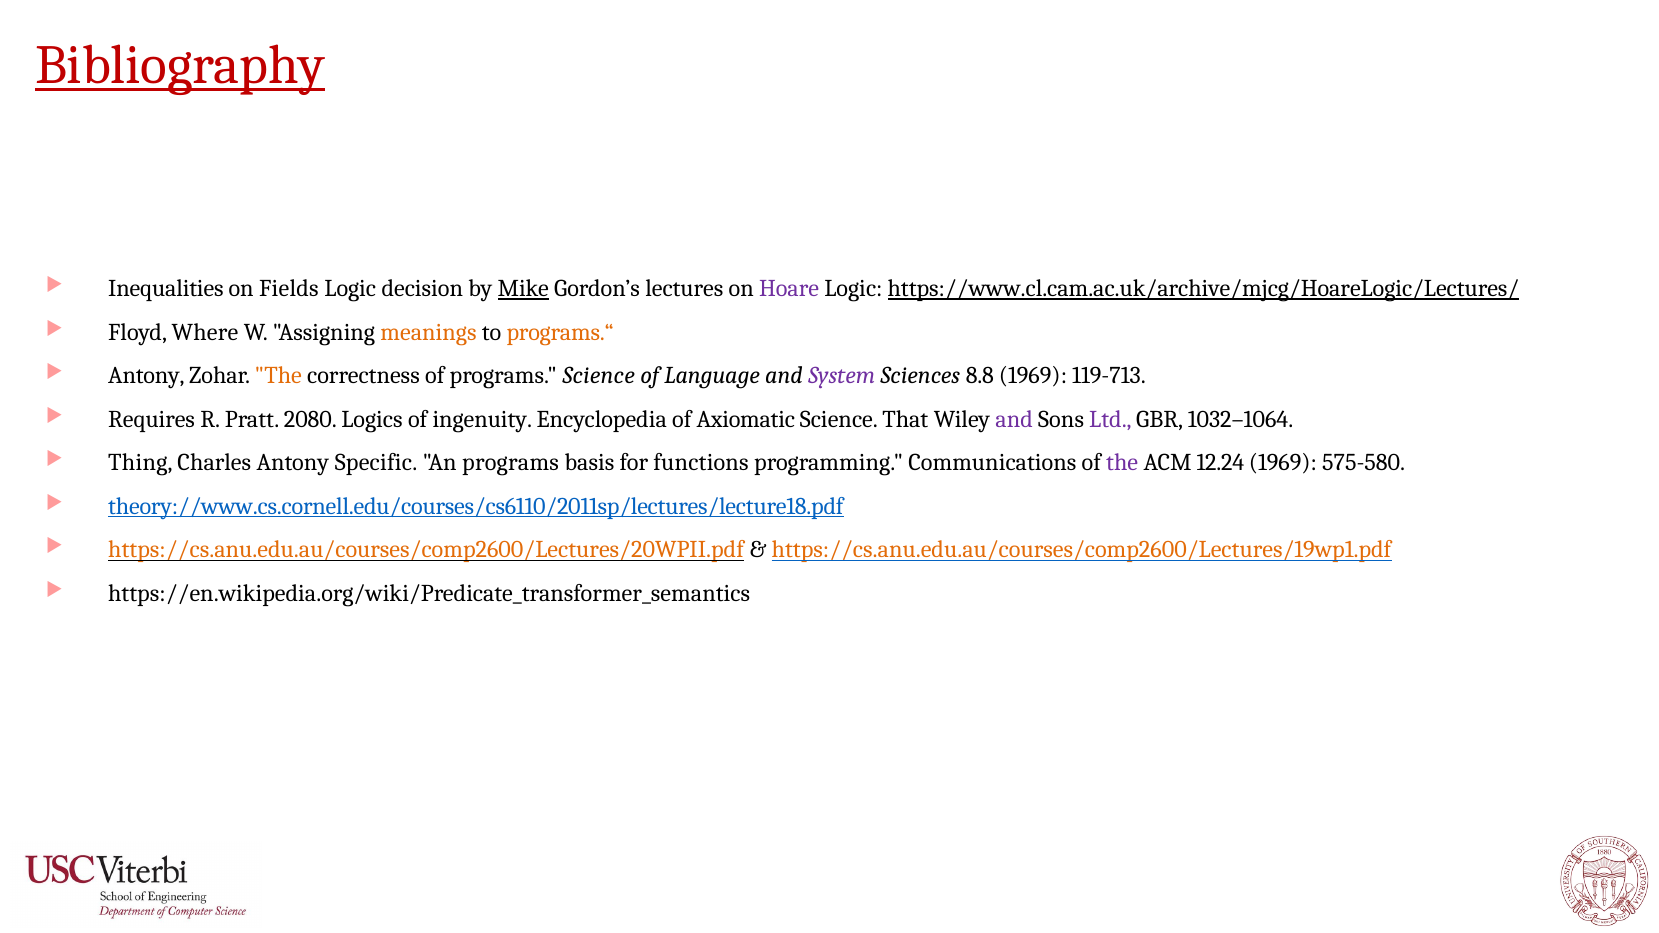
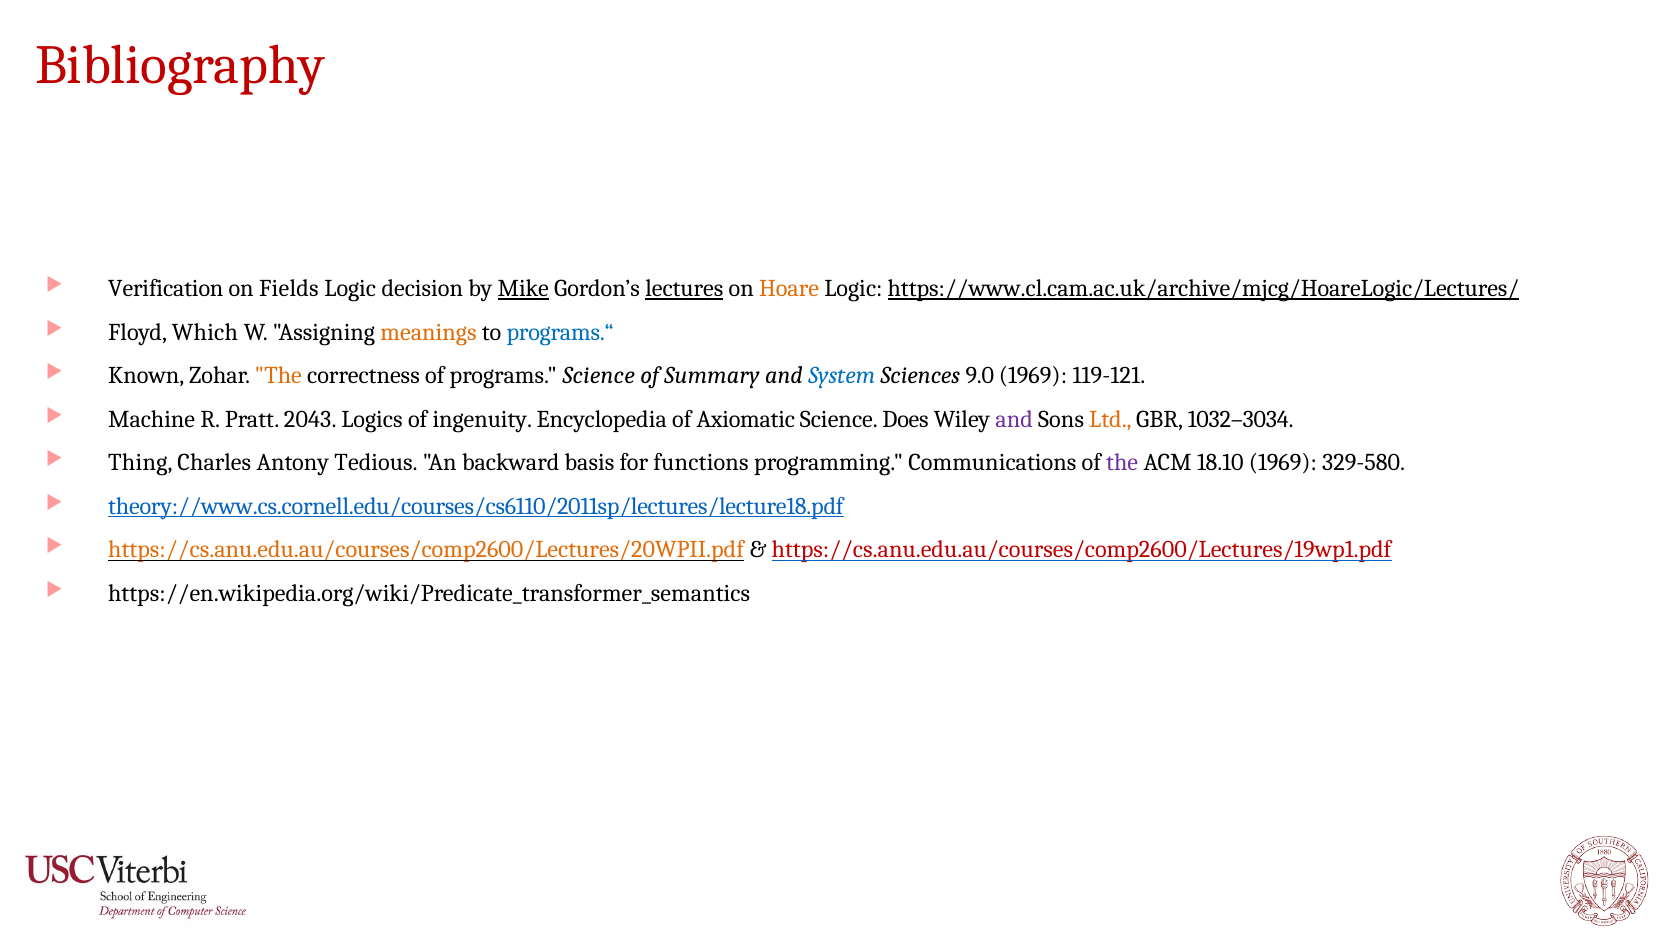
Bibliography underline: present -> none (180, 65)
Inequalities: Inequalities -> Verification (166, 289)
lectures underline: none -> present (684, 289)
Hoare colour: purple -> orange (789, 289)
Where: Where -> Which (205, 332)
programs.“ colour: orange -> blue (560, 332)
Antony: Antony -> Known (146, 376)
Language: Language -> Summary (712, 376)
System colour: purple -> blue (842, 376)
8.8: 8.8 -> 9.0 (980, 376)
119-713: 119-713 -> 119-121 (1109, 376)
Requires: Requires -> Machine (152, 419)
2080: 2080 -> 2043 (310, 419)
That: That -> Does (905, 419)
Ltd colour: purple -> orange (1110, 419)
1032–1064: 1032–1064 -> 1032–3034 (1241, 419)
Specific: Specific -> Tedious (376, 463)
An programs: programs -> backward (511, 463)
12.24: 12.24 -> 18.10 (1220, 463)
575-580: 575-580 -> 329-580 (1364, 463)
https://cs.anu.edu.au/courses/comp2600/Lectures/19wp1.pdf colour: orange -> red (1081, 550)
